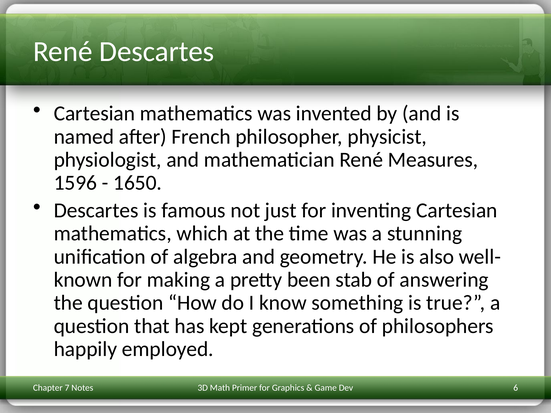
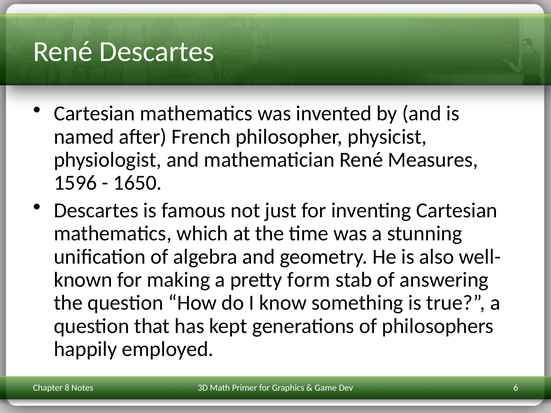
been: been -> form (309, 280)
7: 7 -> 8 (67, 388)
